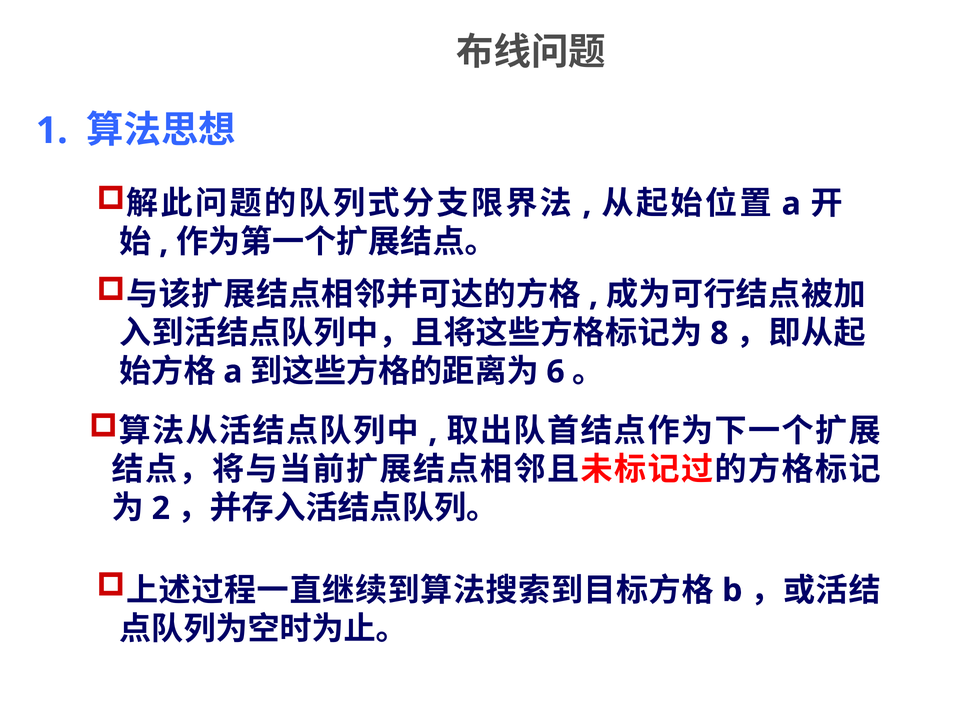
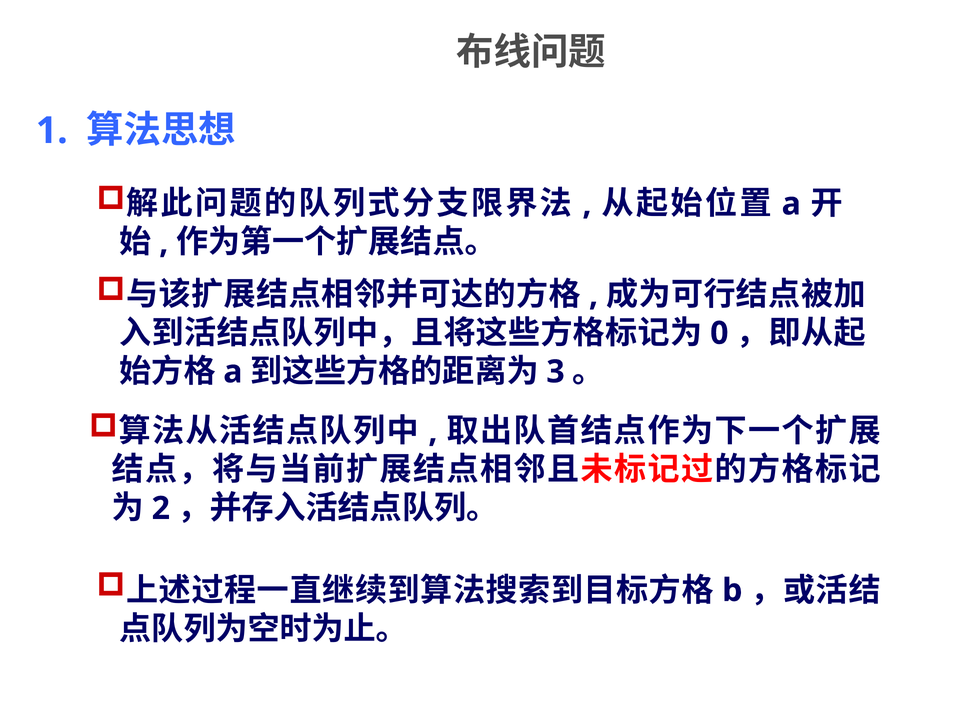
8: 8 -> 0 (719, 333)
6: 6 -> 3 (556, 372)
